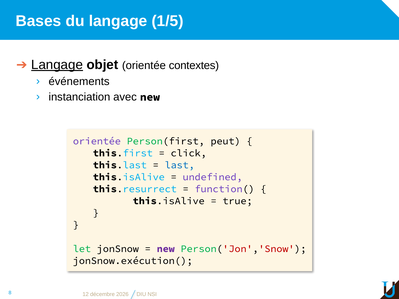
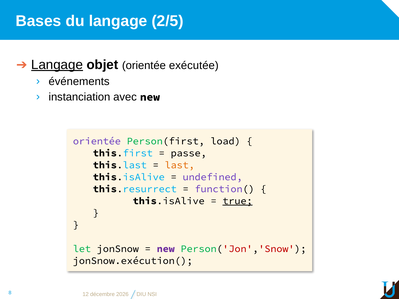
1/5: 1/5 -> 2/5 (168, 21)
contextes: contextes -> exécutée (194, 66)
peut: peut -> load (226, 141)
click: click -> passe (189, 153)
last colour: blue -> orange (180, 165)
true underline: none -> present (238, 201)
